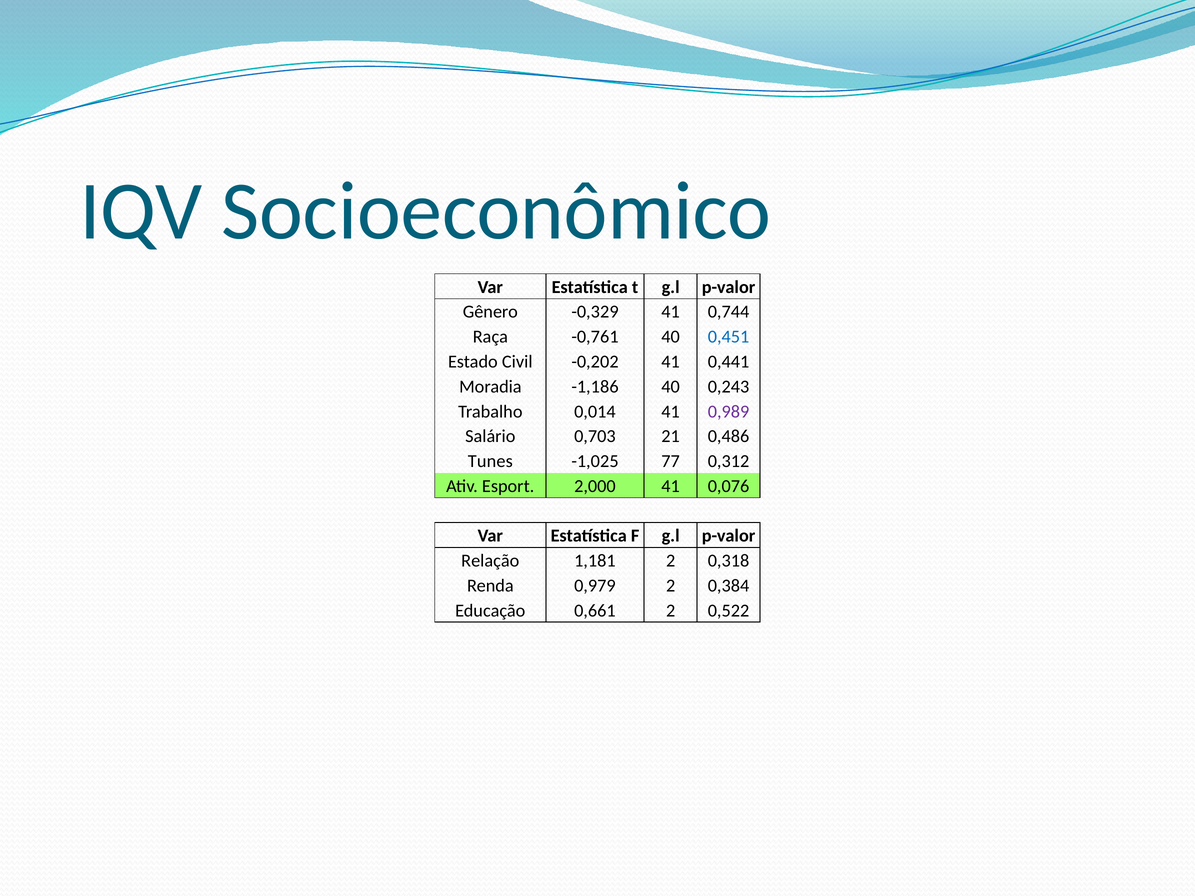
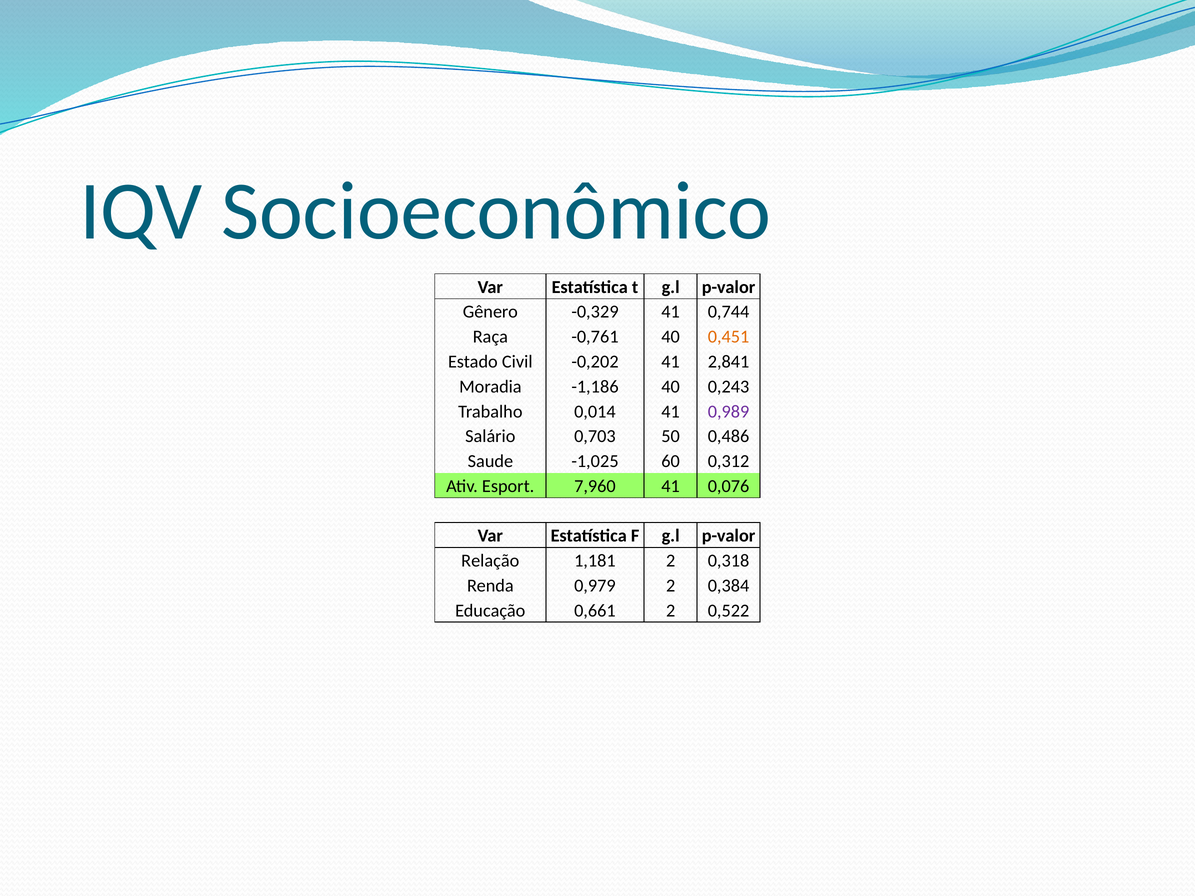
0,451 colour: blue -> orange (729, 337)
0,441: 0,441 -> 2,841 (729, 362)
21: 21 -> 50 (671, 437)
Tunes: Tunes -> Saude (490, 461)
77: 77 -> 60 (671, 461)
2,000: 2,000 -> 7,960 (595, 486)
